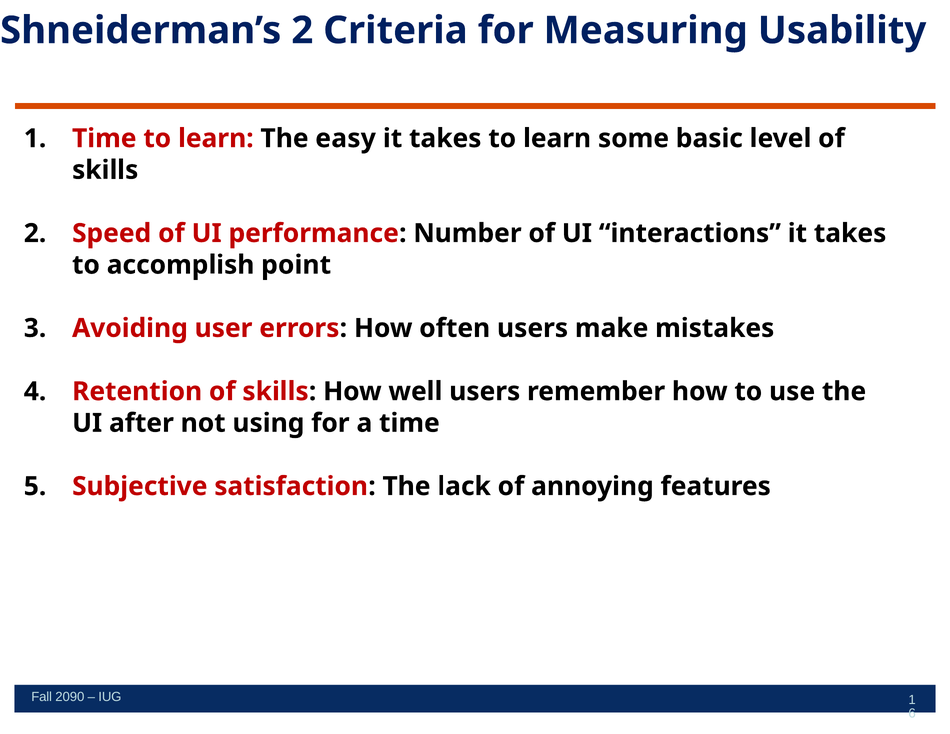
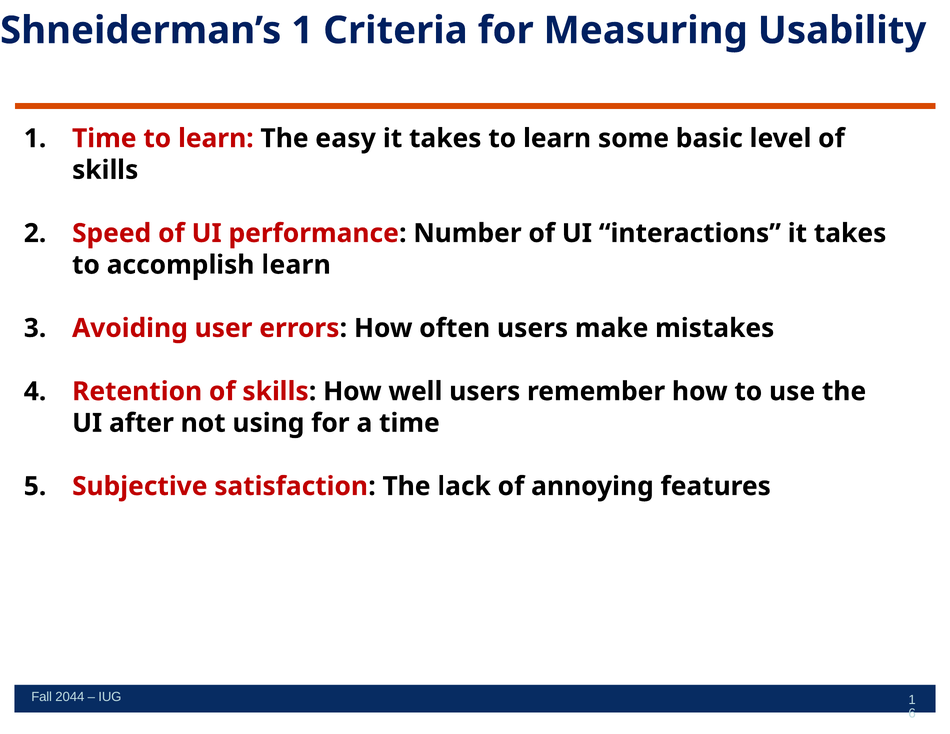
Shneiderman’s 2: 2 -> 1 (302, 31)
accomplish point: point -> learn (296, 265)
2090: 2090 -> 2044 (70, 697)
